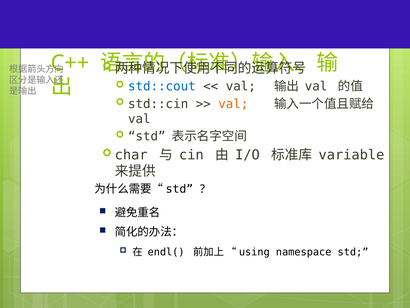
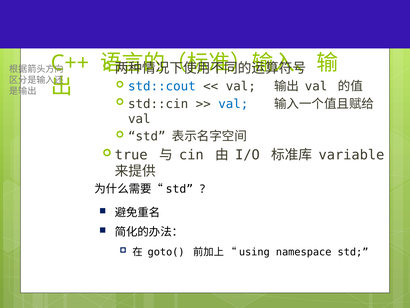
val colour: orange -> blue (233, 104)
char: char -> true (131, 155)
endl(: endl( -> goto( (166, 252)
